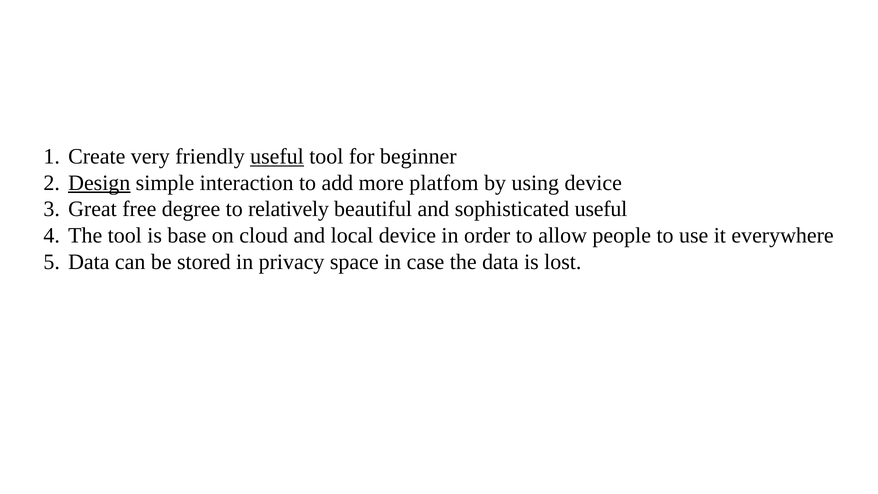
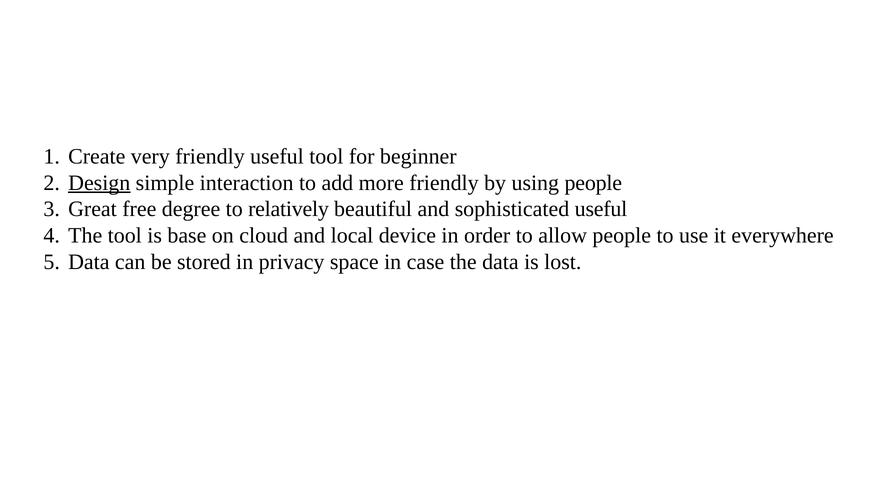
useful underline: present -> none (277, 156)
more platfom: platfom -> friendly (444, 183)
using device: device -> people (593, 183)
